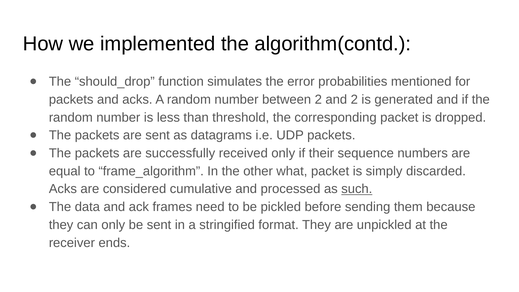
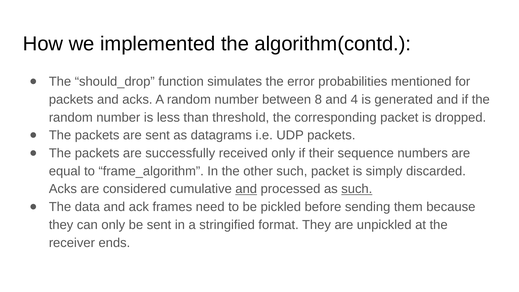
between 2: 2 -> 8 (318, 100)
and 2: 2 -> 4 (354, 100)
other what: what -> such (292, 171)
and underline: none -> present (246, 189)
